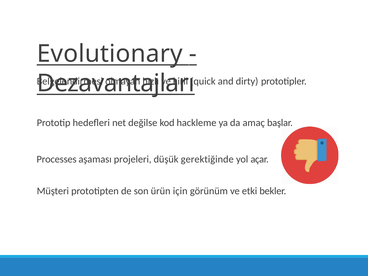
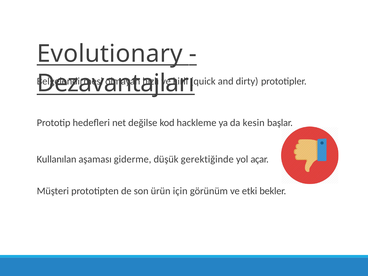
amaç: amaç -> kesin (254, 123)
Processes: Processes -> Kullanılan (57, 159)
projeleri: projeleri -> giderme (133, 159)
